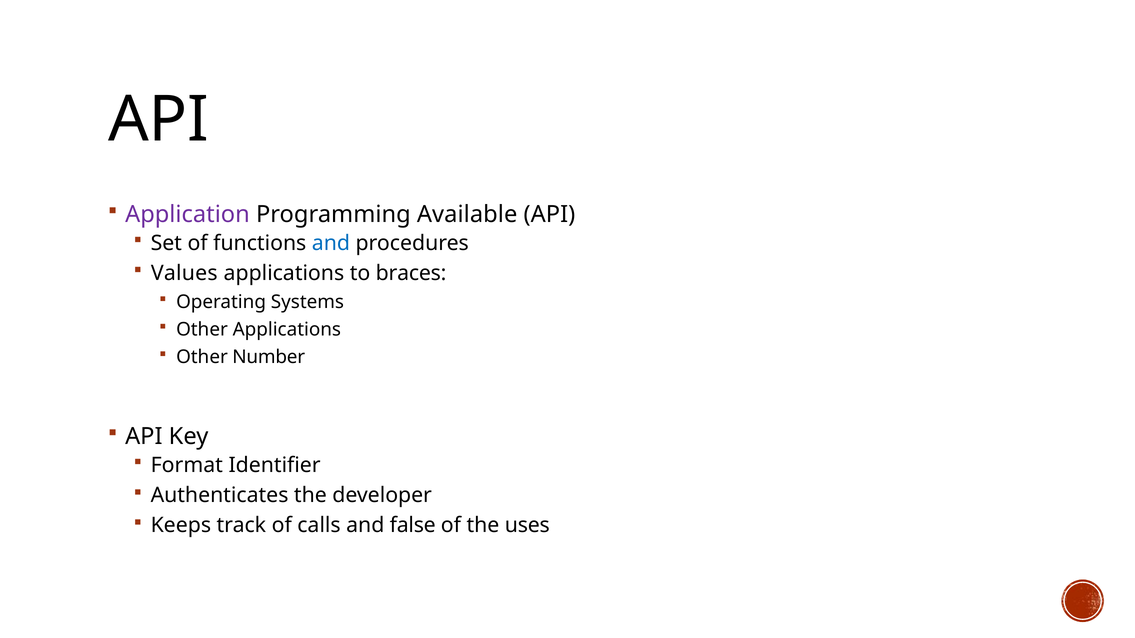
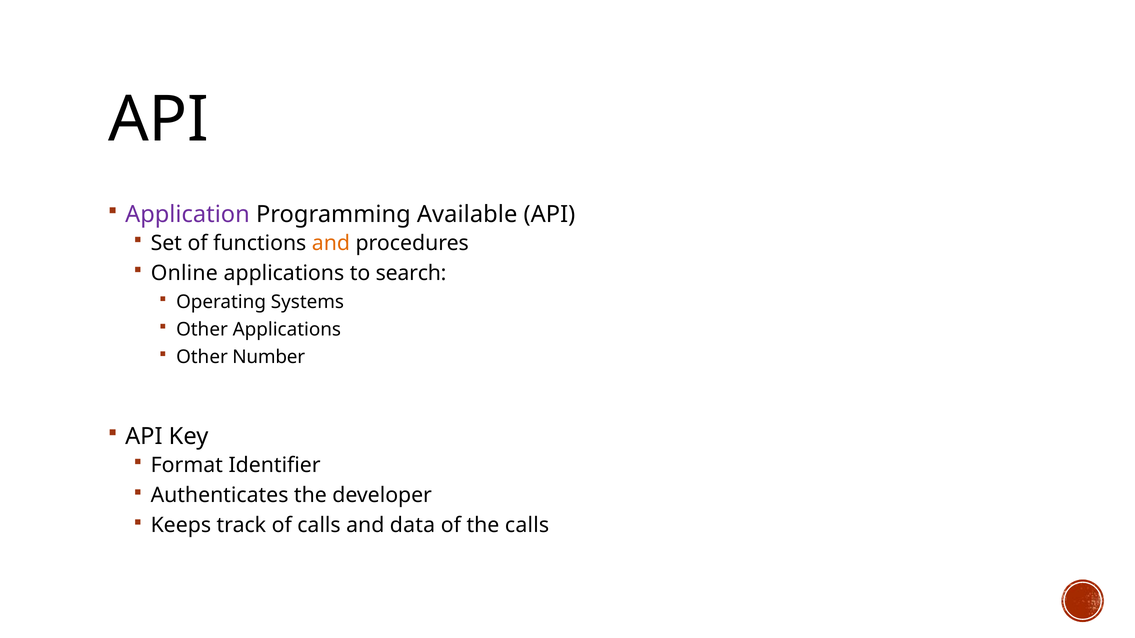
and colour: blue -> orange (331, 243)
Values: Values -> Online (184, 273)
braces: braces -> search (411, 273)
false: false -> data (412, 526)
the uses: uses -> calls (527, 526)
